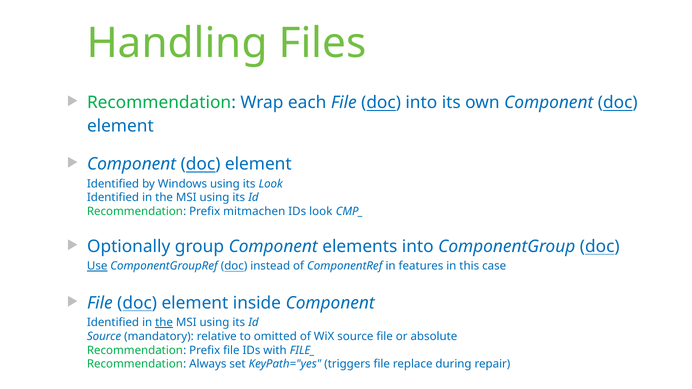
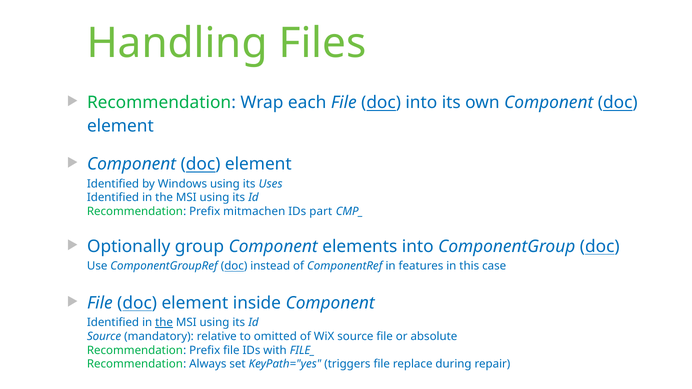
its Look: Look -> Uses (271, 184)
IDs look: look -> part (321, 212)
Use underline: present -> none (97, 266)
